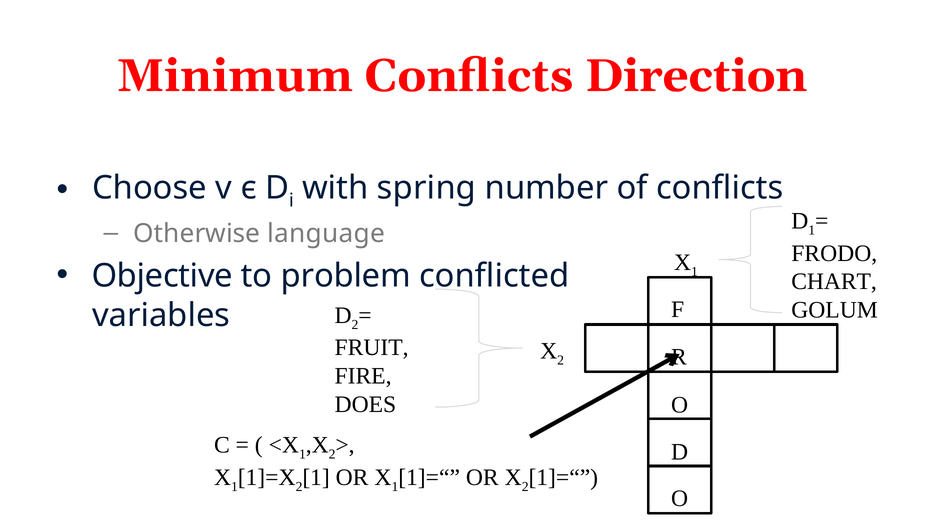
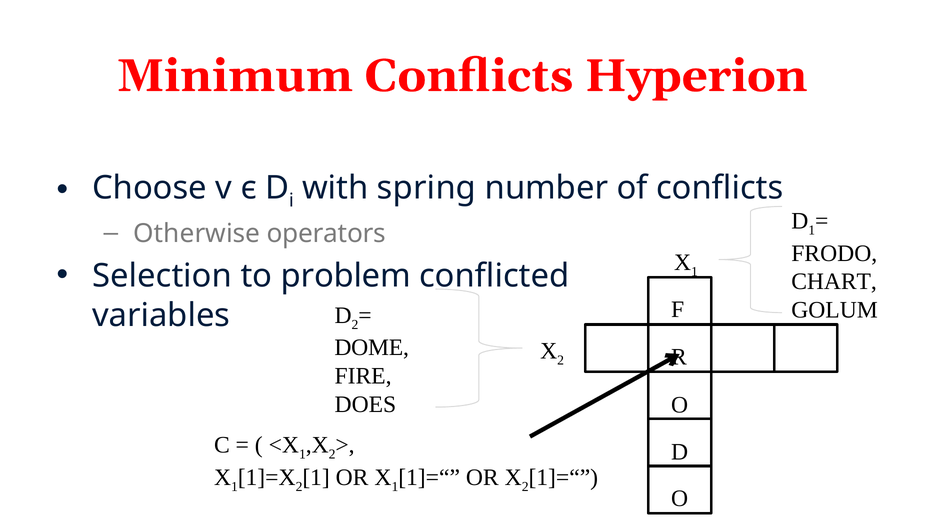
Direction: Direction -> Hyperion (696, 76)
language: language -> operators (326, 234)
Objective: Objective -> Selection (162, 276)
FRUIT: FRUIT -> DOME (372, 348)
